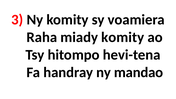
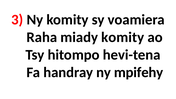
mandao: mandao -> mpifehy (139, 72)
